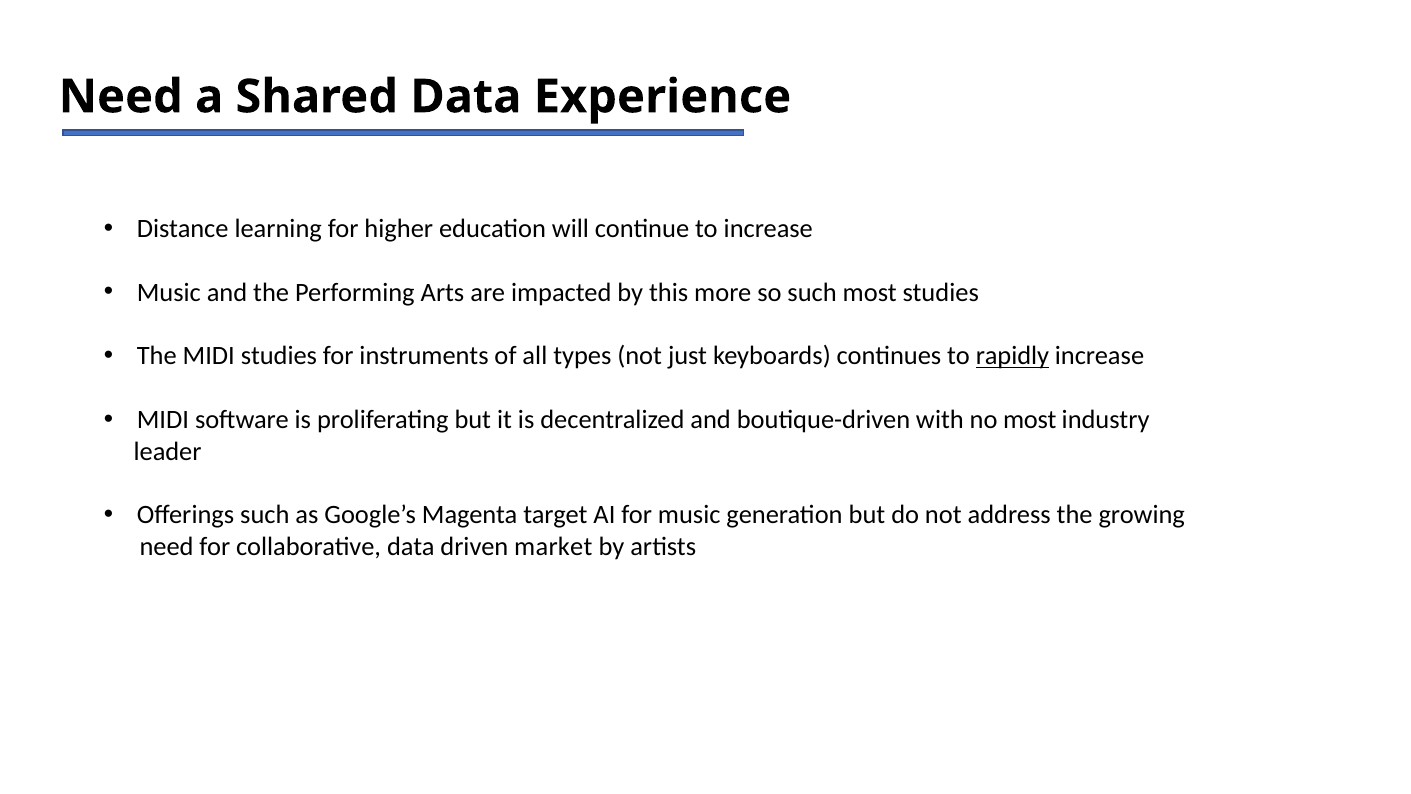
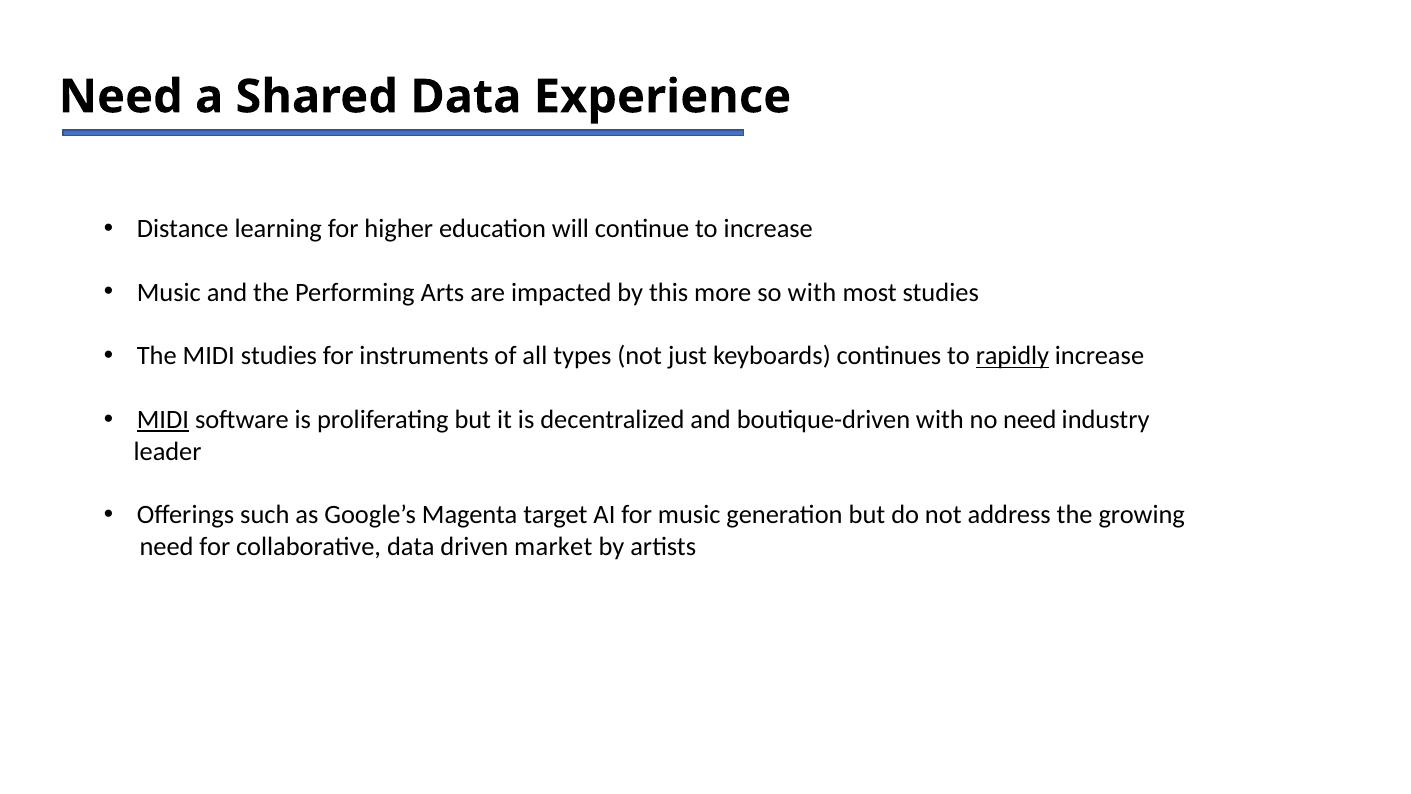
so such: such -> with (812, 293)
MIDI underline: none -> present (163, 420)
no most: most -> need (1030, 420)
